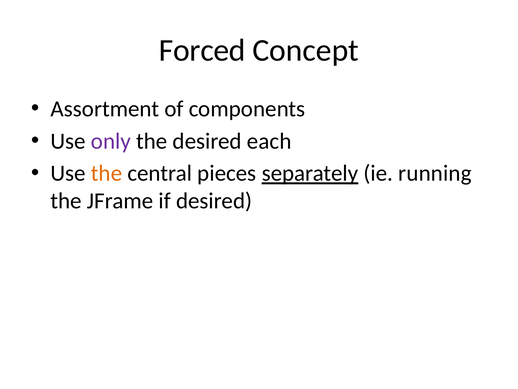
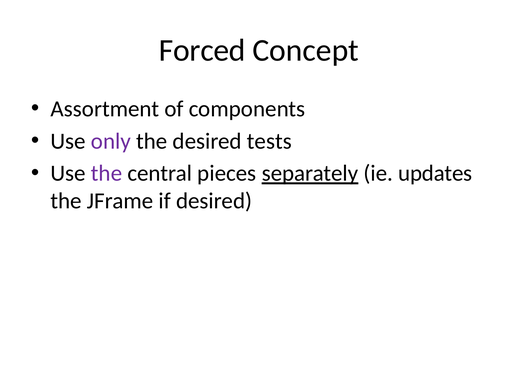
each: each -> tests (269, 141)
the colour: orange -> purple (107, 173)
running: running -> updates (435, 173)
